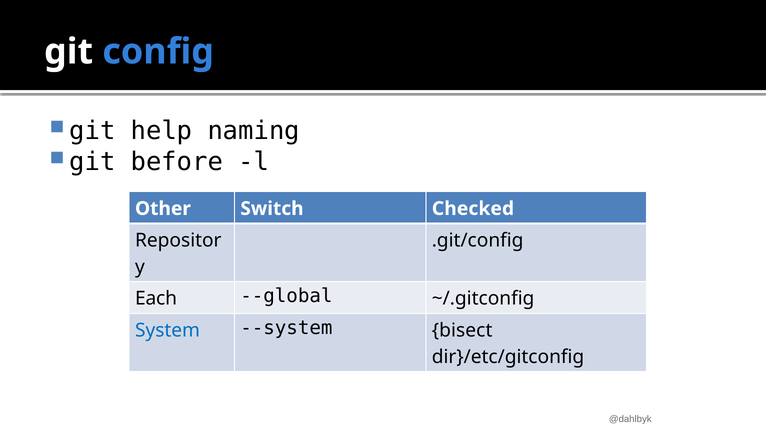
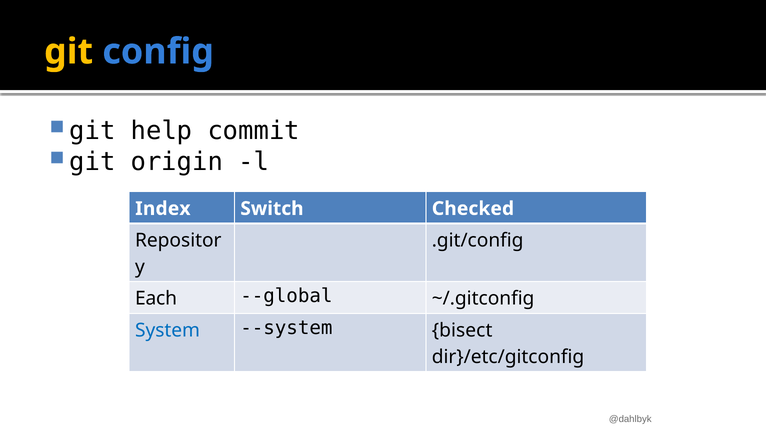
git colour: white -> yellow (69, 52)
naming: naming -> commit (254, 131)
before: before -> origin (177, 162)
Other: Other -> Index (163, 209)
